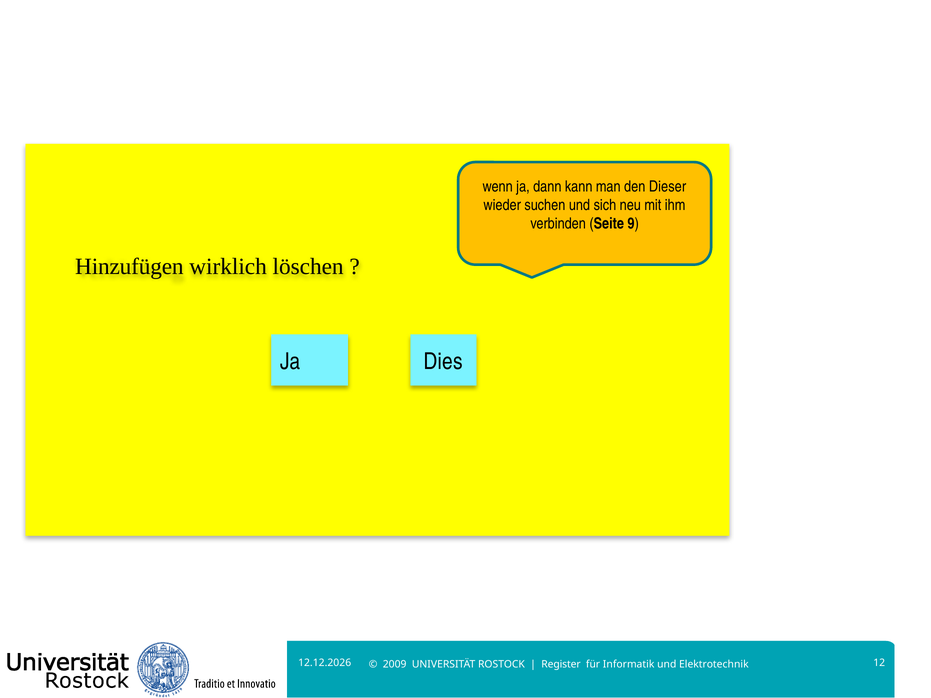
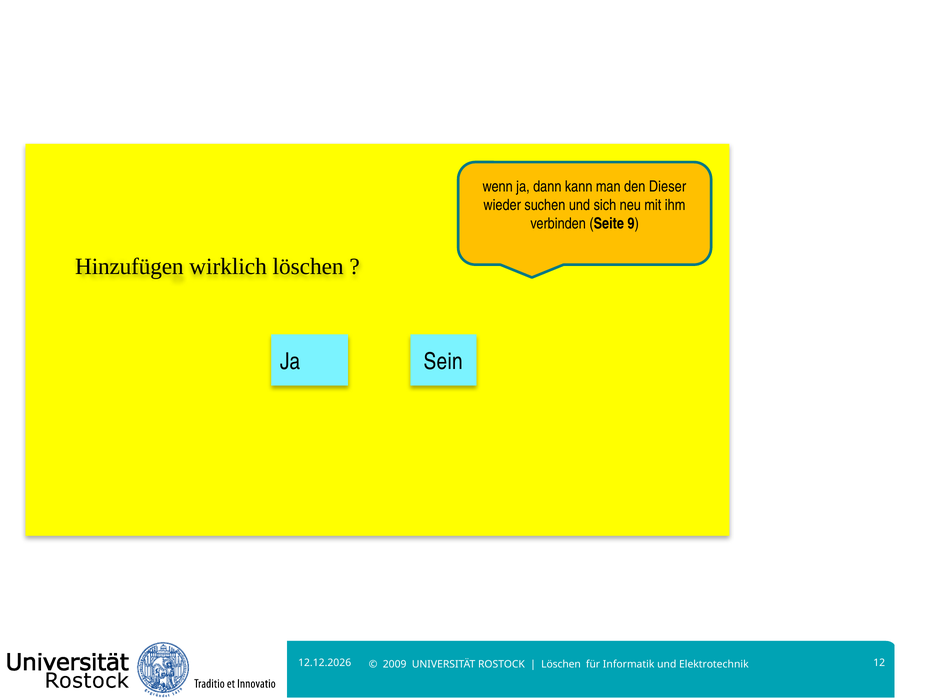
Dies: Dies -> Sein (443, 362)
Register: Register -> Löschen (561, 665)
